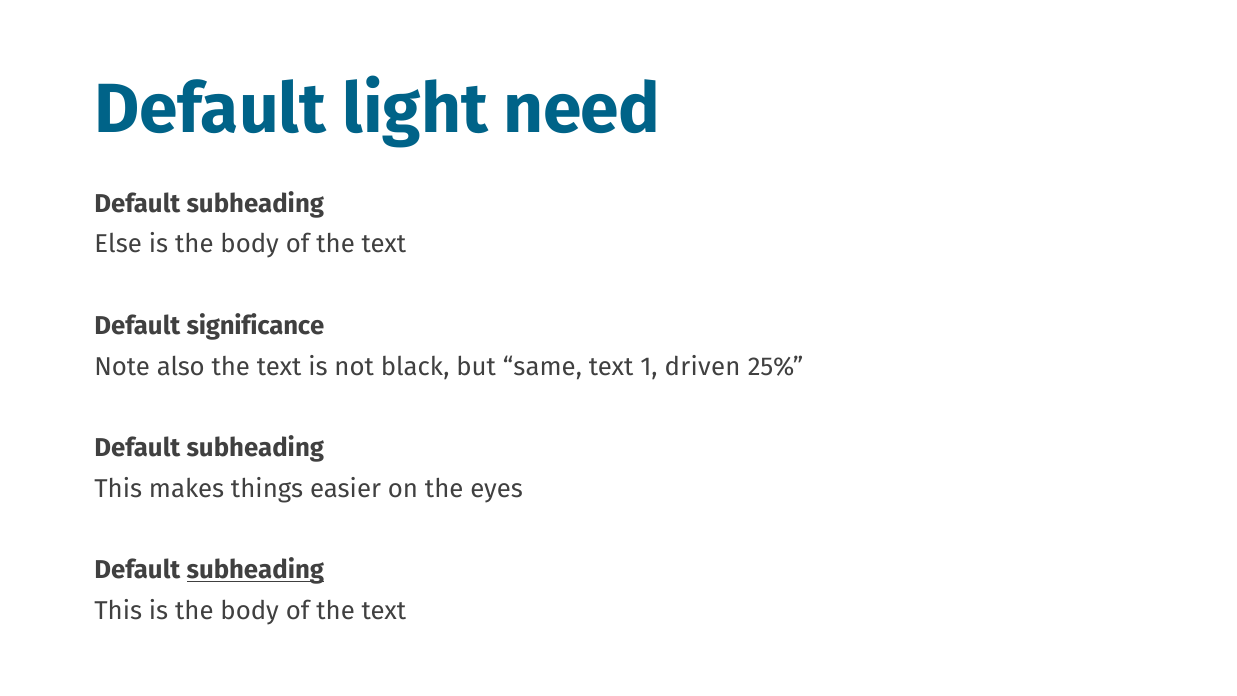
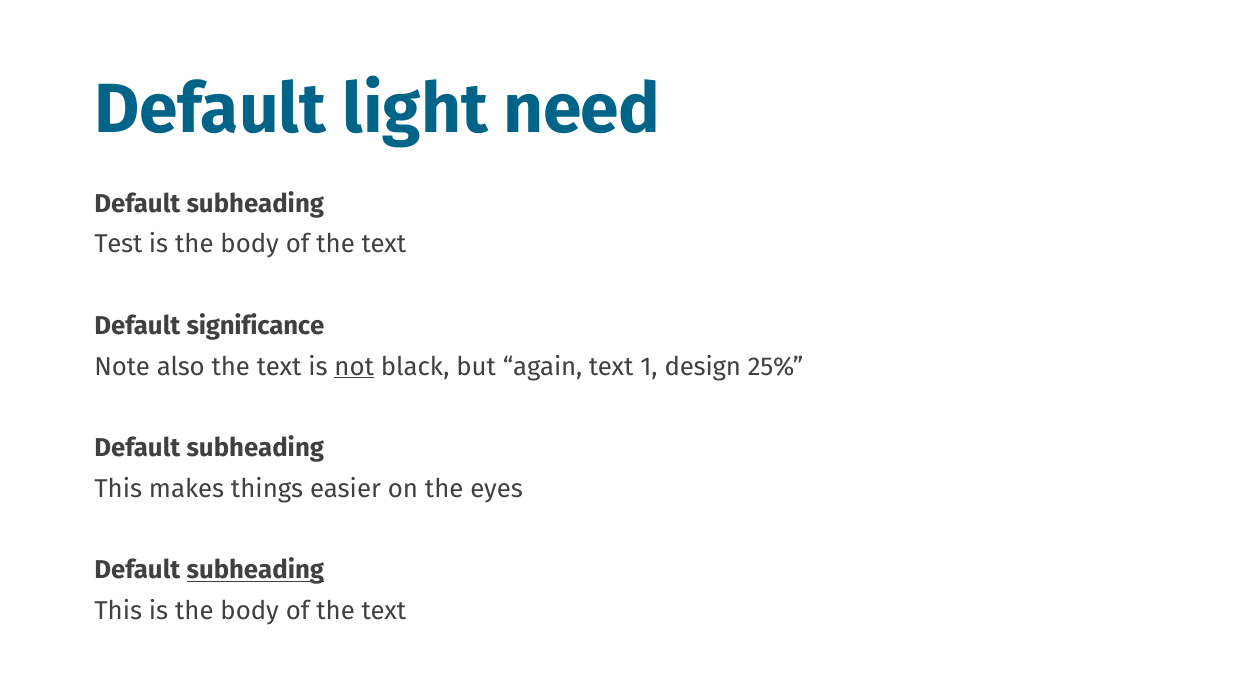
Else: Else -> Test (118, 244)
not underline: none -> present (354, 367)
same: same -> again (543, 367)
driven: driven -> design (703, 367)
